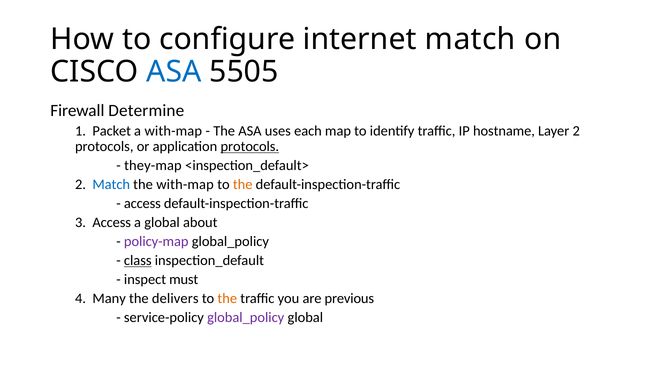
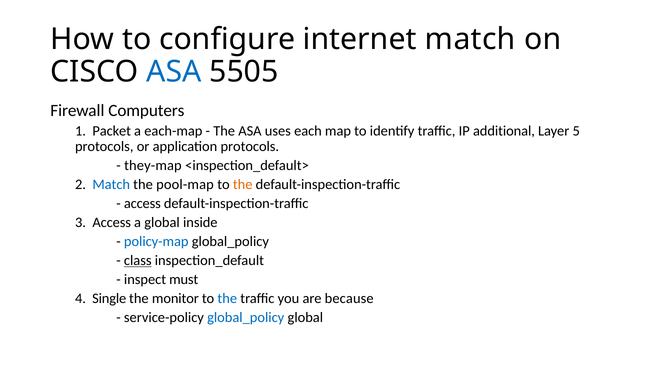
Determine: Determine -> Computers (146, 110)
a with-map: with-map -> each-map (173, 131)
hostname: hostname -> additional (504, 131)
Layer 2: 2 -> 5 (576, 131)
protocols underline: present -> none (250, 147)
the with-map: with-map -> pool-map (185, 185)
about: about -> inside (200, 223)
policy-map colour: purple -> blue (156, 242)
Many: Many -> Single (109, 299)
delivers: delivers -> monitor (175, 299)
the colour: orange -> blue (227, 299)
previous: previous -> because (349, 299)
global_policy colour: purple -> blue (246, 318)
